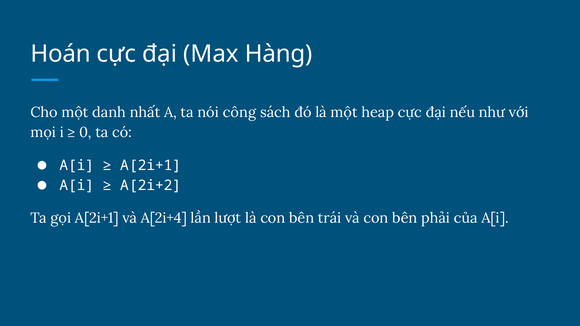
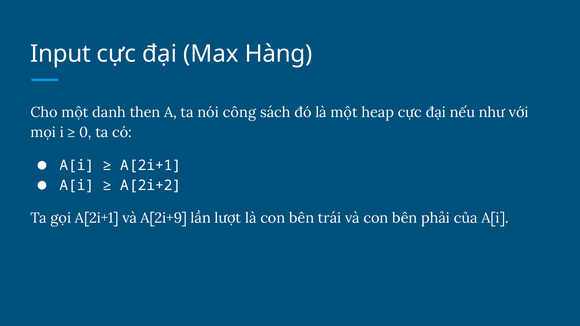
Hoán: Hoán -> Input (60, 54)
nhất: nhất -> then (145, 113)
A[2i+4: A[2i+4 -> A[2i+9 (164, 218)
